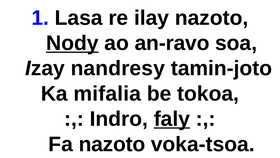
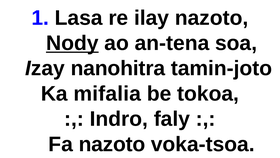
an-ravo: an-ravo -> an-tena (172, 43)
nandresy: nandresy -> nanohitra (118, 68)
faly underline: present -> none (172, 119)
